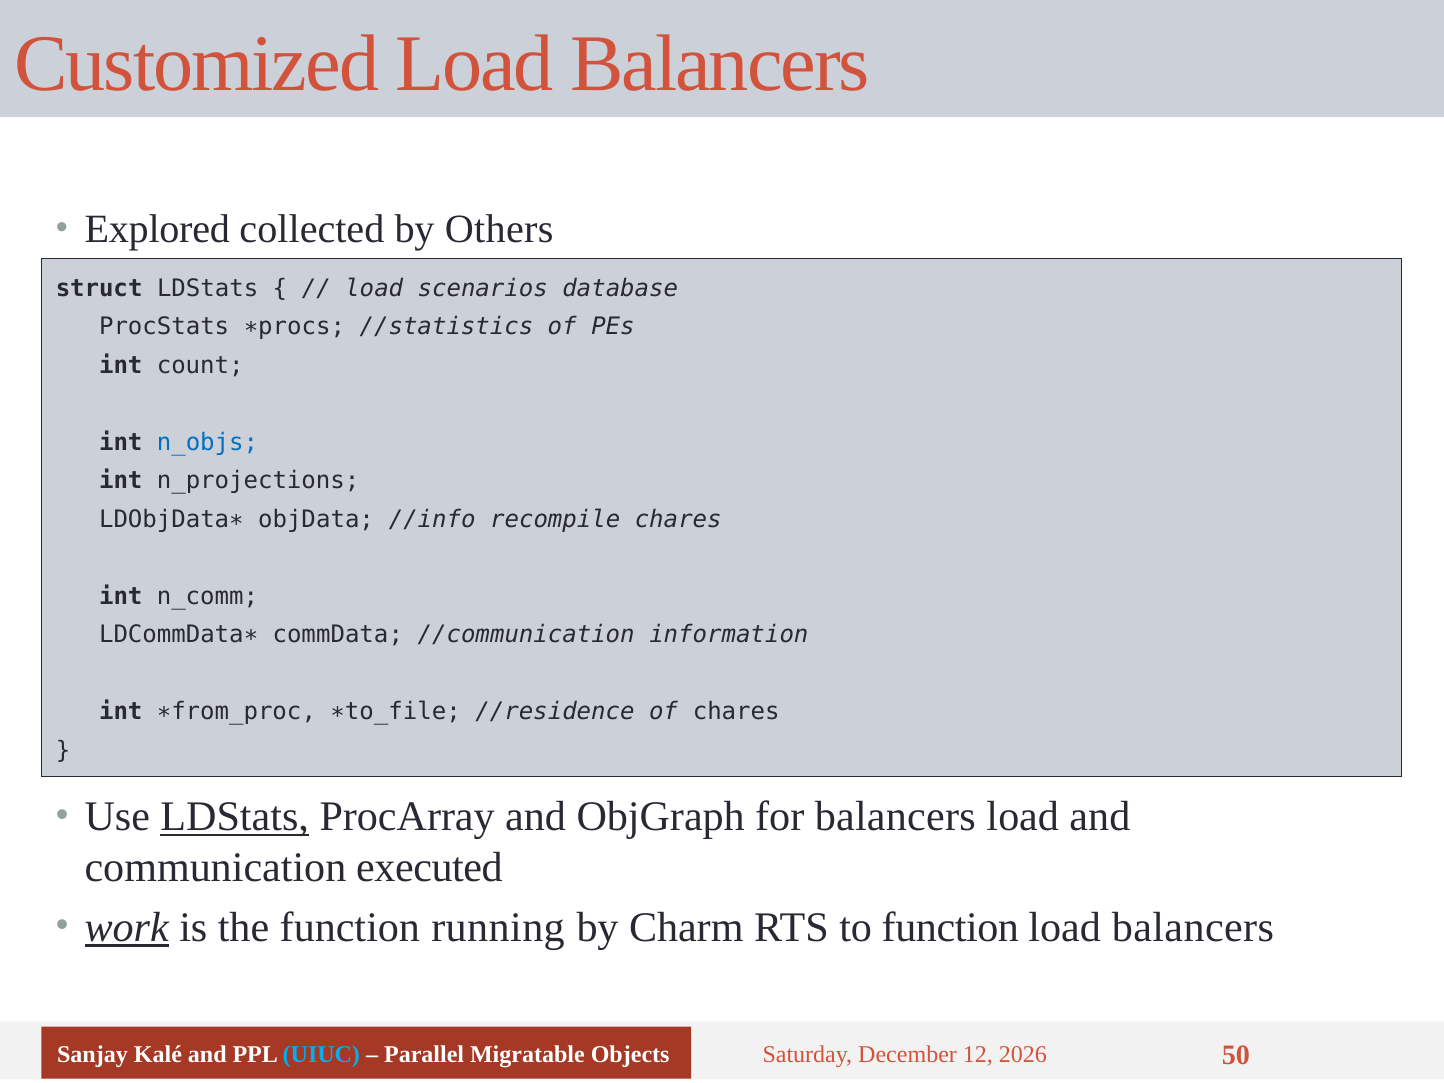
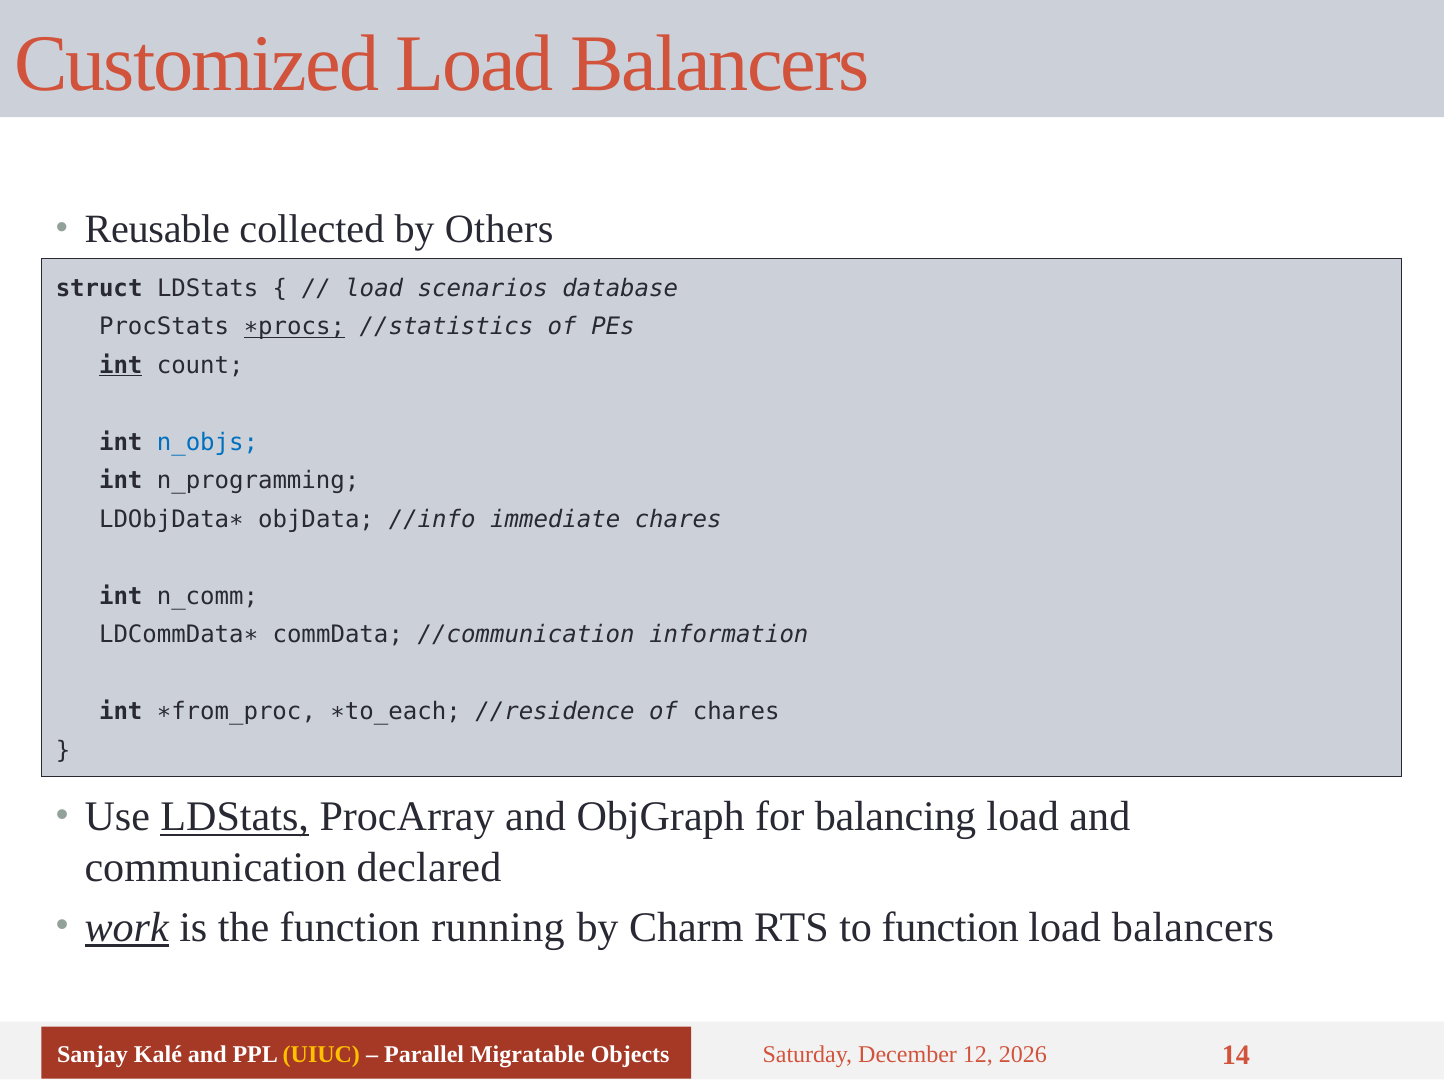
Explored: Explored -> Reusable (157, 229)
∗procs underline: none -> present (294, 327)
int underline: none -> present (121, 365)
n_projections: n_projections -> n_programming (258, 481)
recompile: recompile -> immediate (555, 519)
∗to_file: ∗to_file -> ∗to_each (396, 712)
for balancers: balancers -> balancing (896, 817)
executed: executed -> declared (429, 867)
UIUC colour: light blue -> yellow (321, 1054)
50: 50 -> 14 (1236, 1055)
